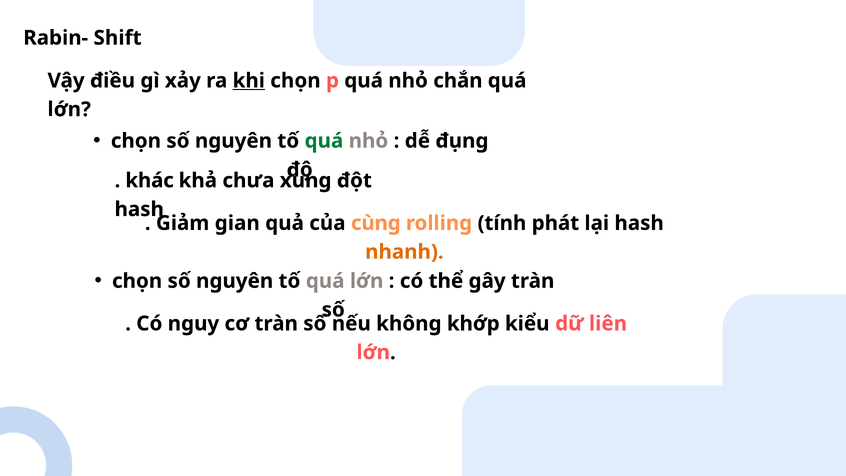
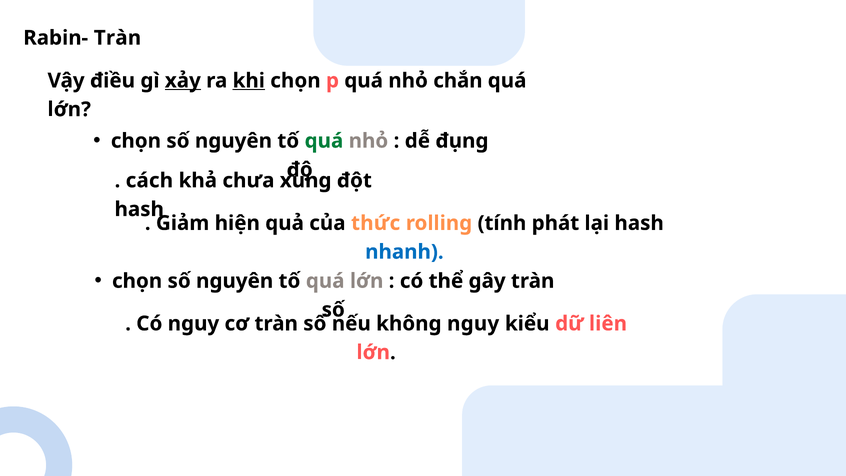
Rabin- Shift: Shift -> Tràn (117, 38)
xảy underline: none -> present (183, 81)
khác: khác -> cách (149, 180)
gian: gian -> hiện (237, 223)
cùng: cùng -> thức (376, 223)
nhanh colour: orange -> blue (404, 252)
không khớp: khớp -> nguy (473, 324)
